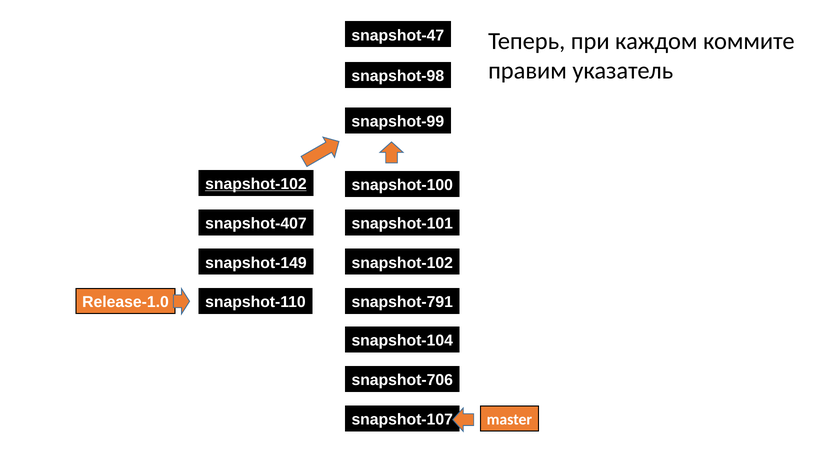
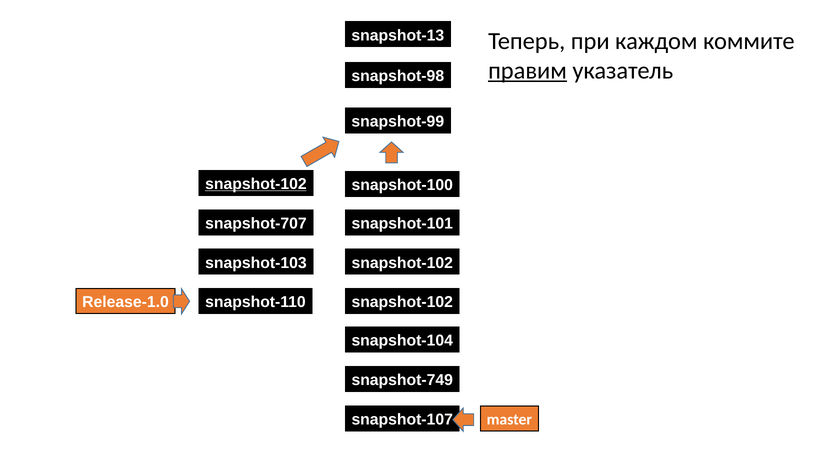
snapshot-47: snapshot-47 -> snapshot-13 (398, 35)
правим underline: none -> present (528, 71)
snapshot-407: snapshot-407 -> snapshot-707 (256, 223)
snapshot-149: snapshot-149 -> snapshot-103 (256, 263)
snapshot-110 snapshot-791: snapshot-791 -> snapshot-102 (402, 302)
snapshot-706: snapshot-706 -> snapshot-749 (402, 380)
